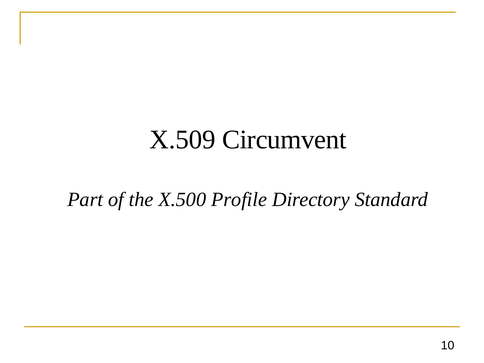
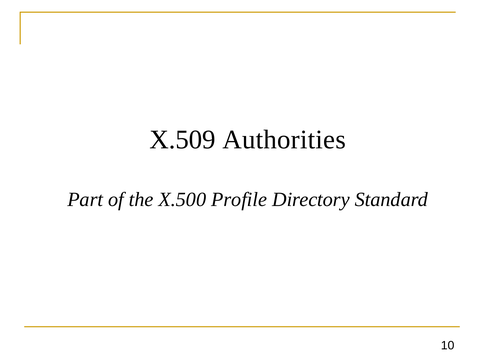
Circumvent: Circumvent -> Authorities (284, 139)
